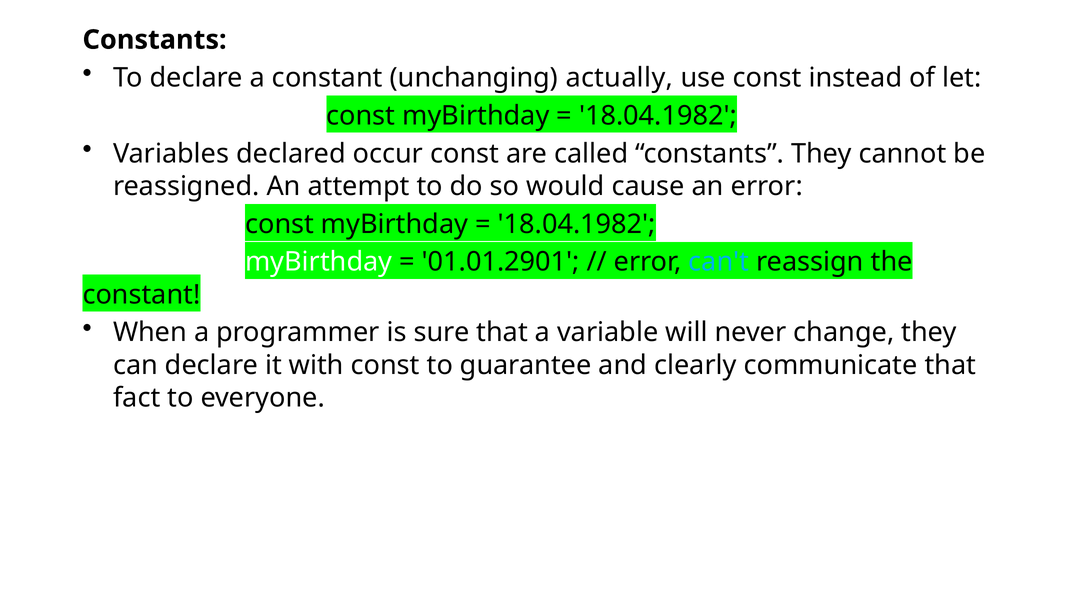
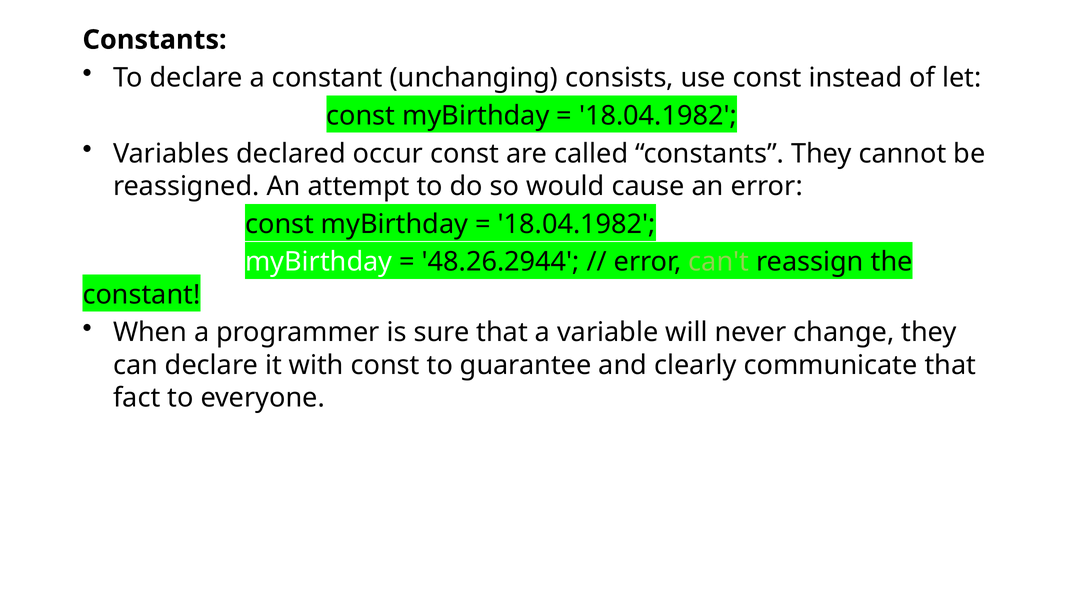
actually: actually -> consists (619, 78)
01.01.2901: 01.01.2901 -> 48.26.2944 (501, 262)
can't colour: light blue -> light green (719, 262)
